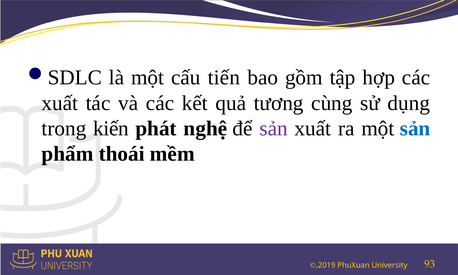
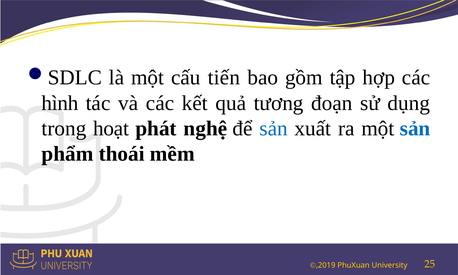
xuất: xuất -> hình (60, 103)
cùng: cùng -> đoạn (332, 103)
kiến: kiến -> hoạt (111, 129)
sản colour: purple -> blue (274, 129)
93: 93 -> 25 (430, 265)
